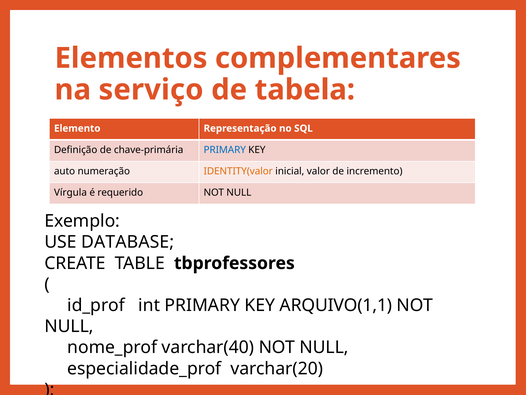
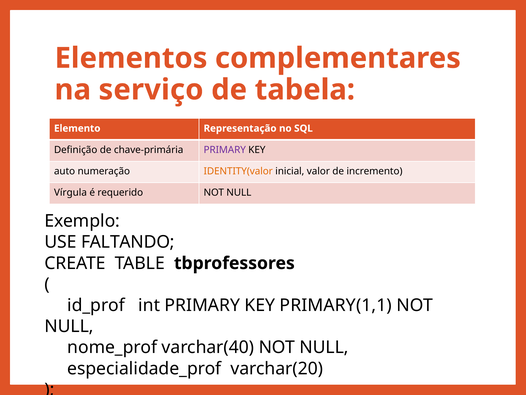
PRIMARY colour: blue -> purple (225, 150)
DATABASE: DATABASE -> FALTANDO (128, 242)
ARQUIVO(1,1: ARQUIVO(1,1 -> PRIMARY(1,1 (336, 305)
